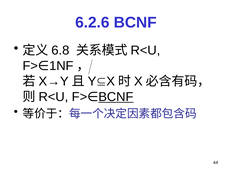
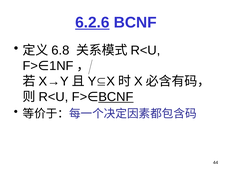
6.2.6 underline: none -> present (92, 23)
